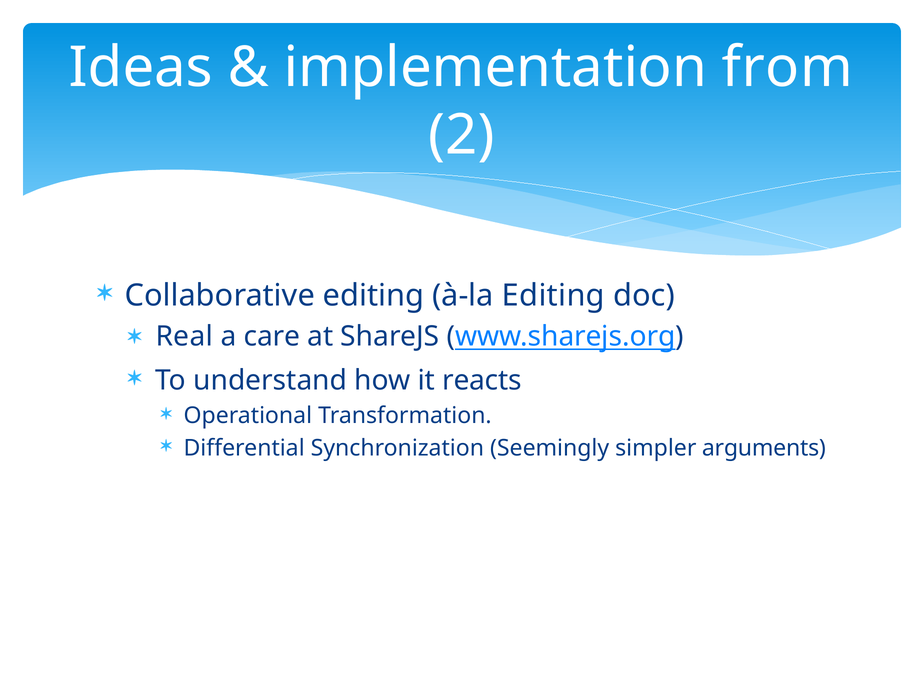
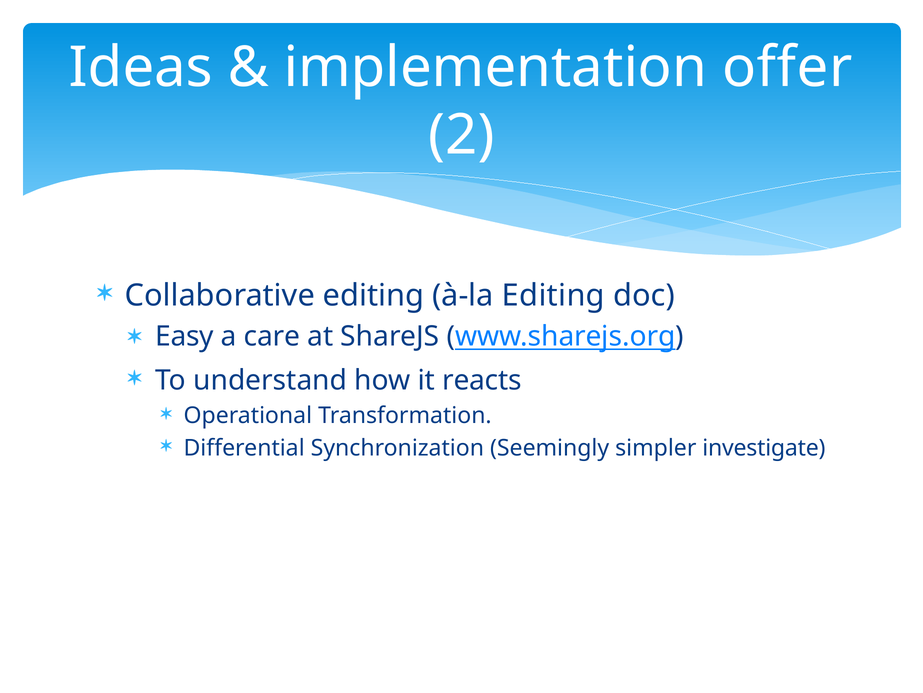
from: from -> offer (787, 67)
Real: Real -> Easy (185, 336)
arguments: arguments -> investigate (764, 448)
